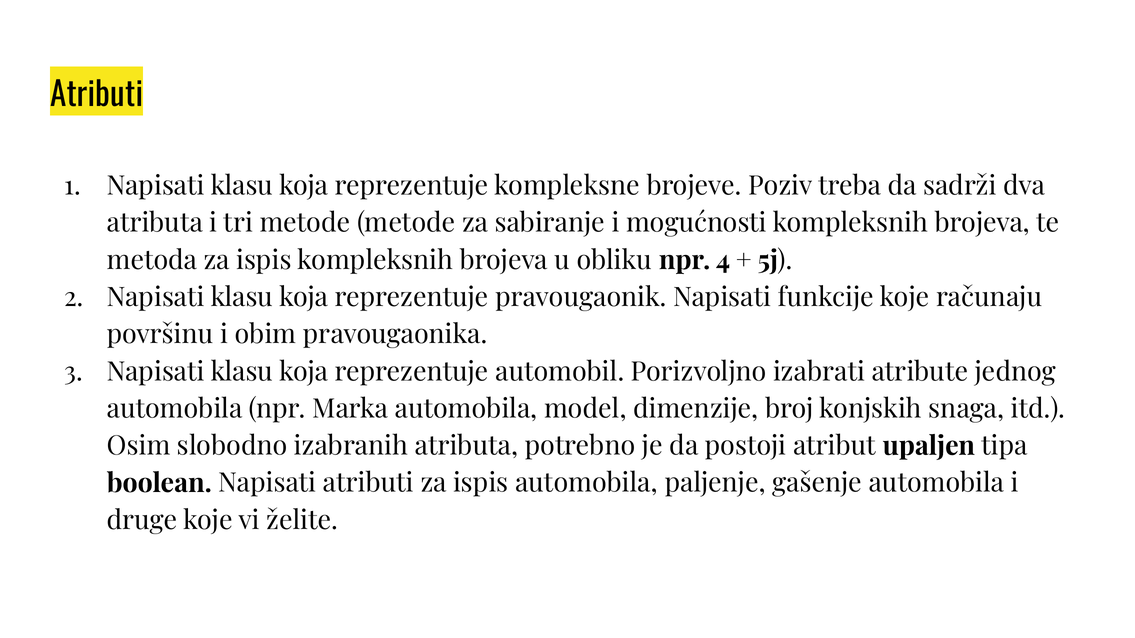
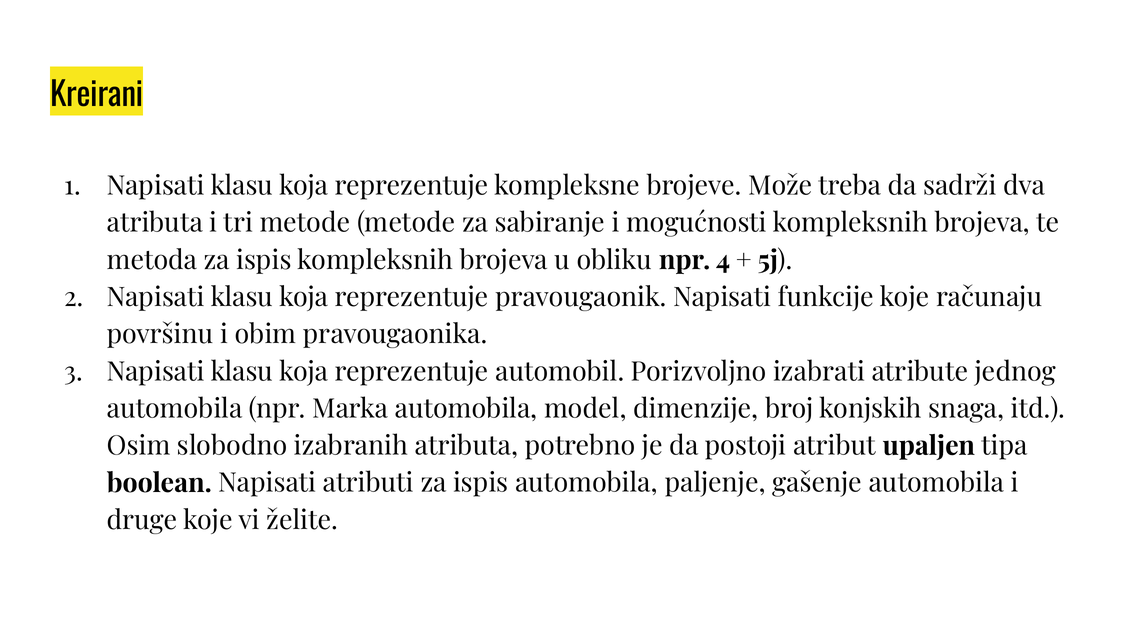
Atributi: Atributi -> Kreirani (97, 95)
Poziv: Poziv -> Može (780, 186)
